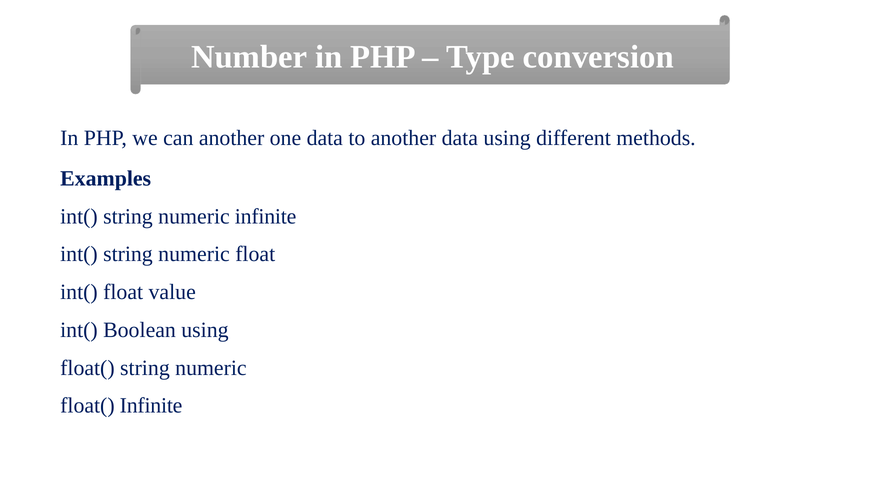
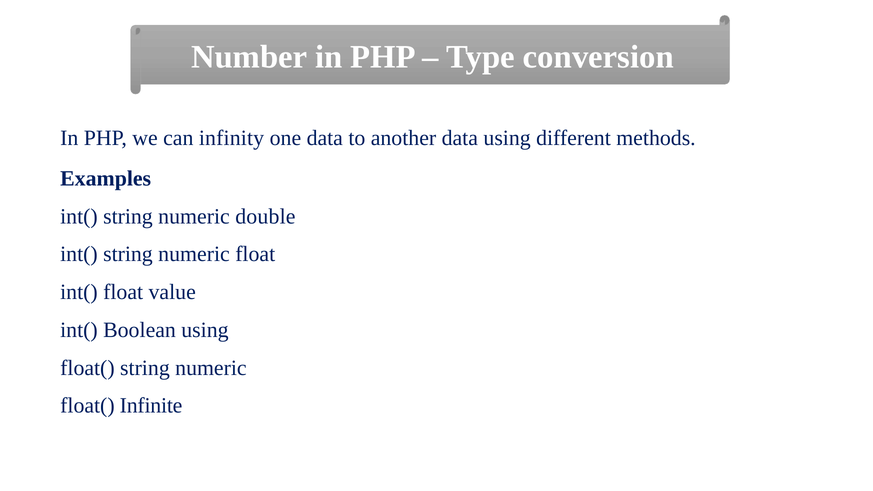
can another: another -> infinity (232, 138)
numeric infinite: infinite -> double (265, 216)
